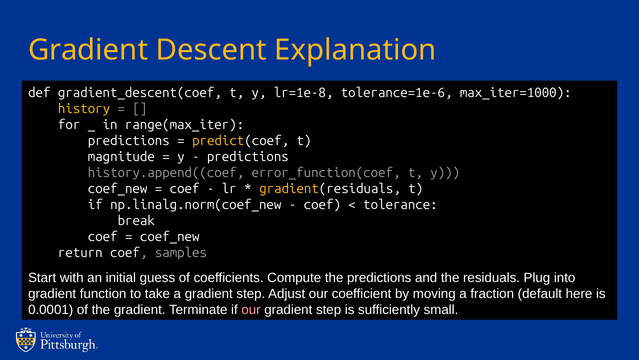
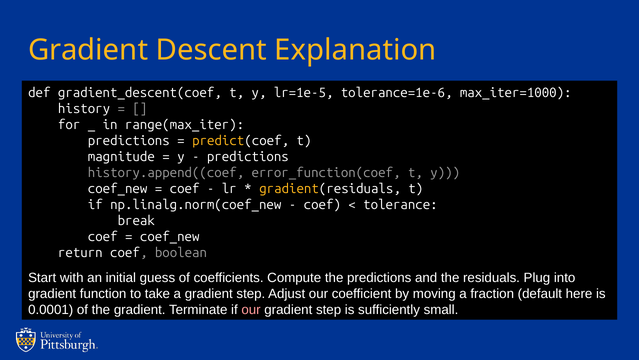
lr=1e-8: lr=1e-8 -> lr=1e-5 (304, 93)
history colour: yellow -> white (84, 109)
samples: samples -> boolean (181, 252)
